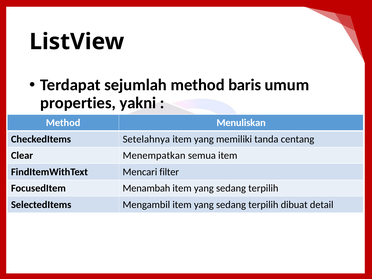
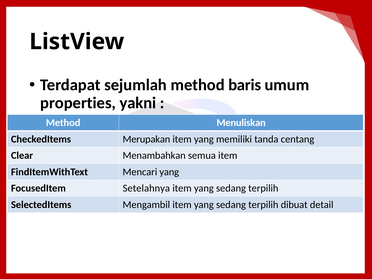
Setelahnya: Setelahnya -> Merupakan (146, 139)
Menempatkan: Menempatkan -> Menambahkan (154, 156)
Mencari filter: filter -> yang (169, 172)
Menambah: Menambah -> Setelahnya (146, 188)
